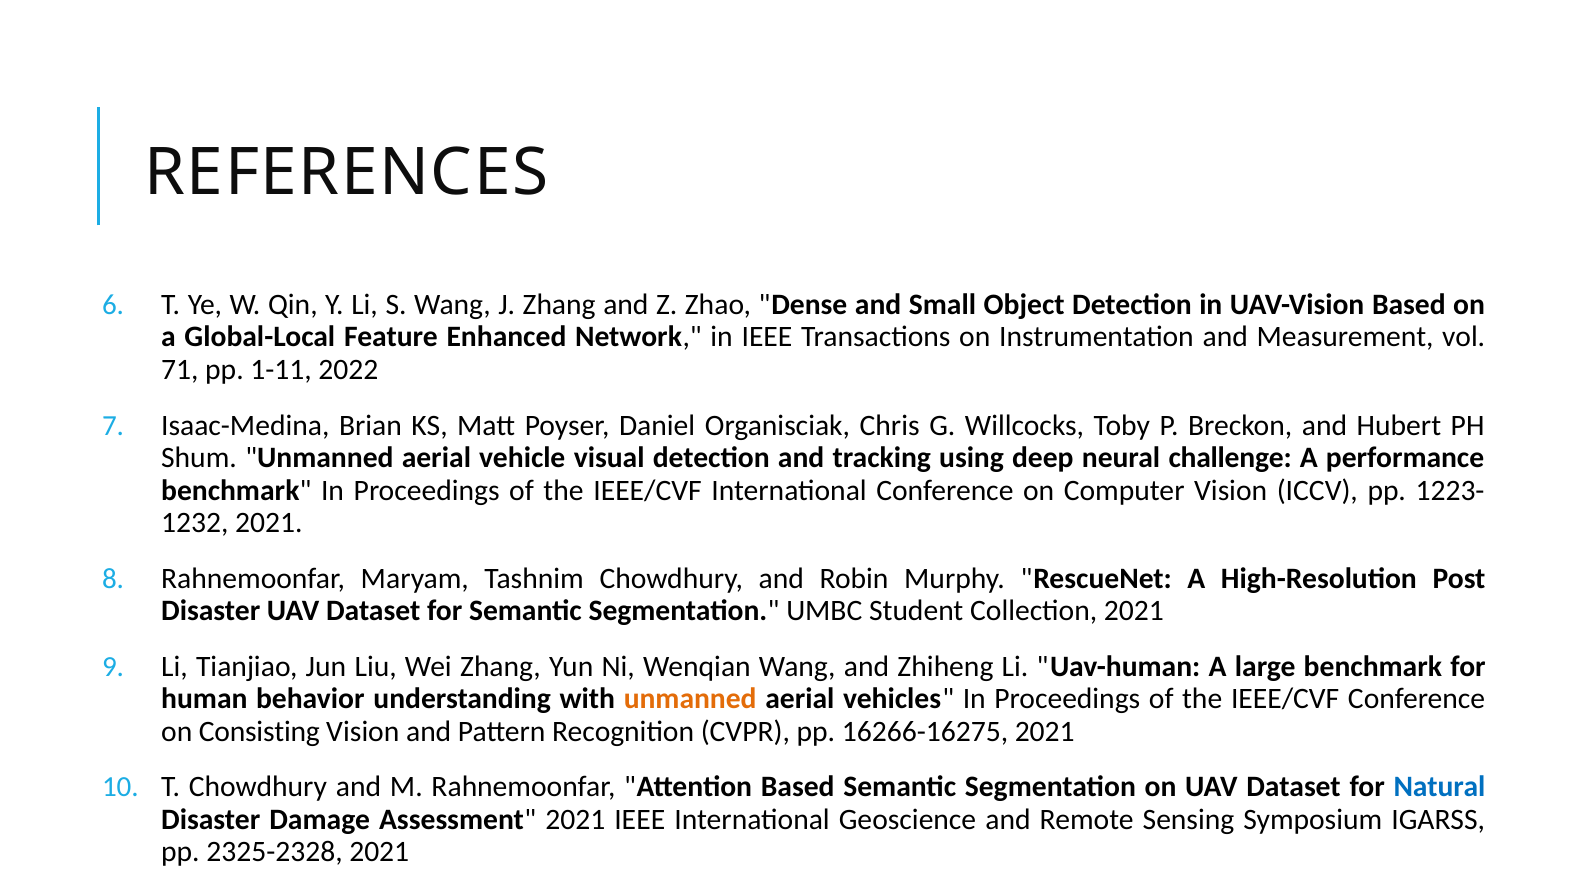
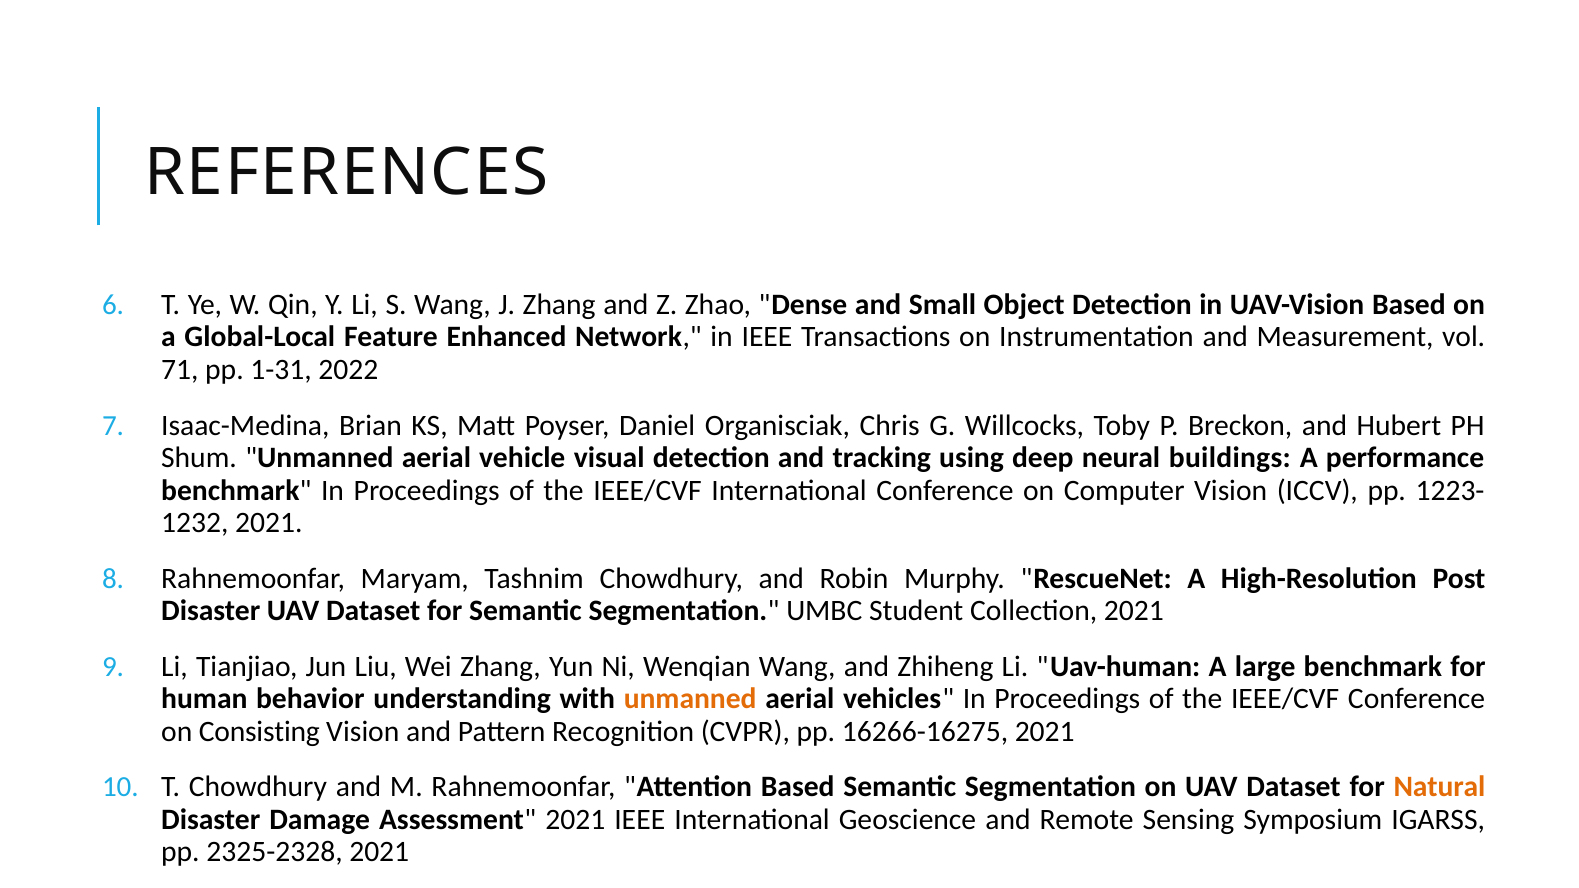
1-11: 1-11 -> 1-31 (281, 370)
challenge: challenge -> buildings (1230, 458)
Natural colour: blue -> orange (1440, 787)
